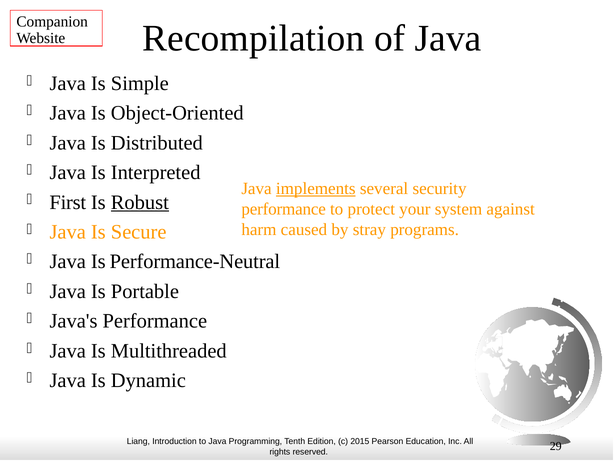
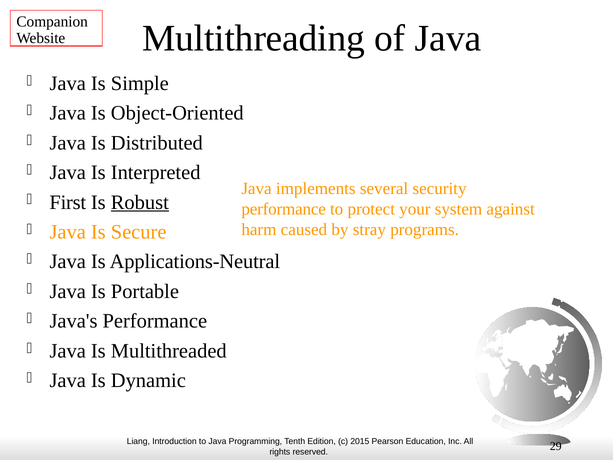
Recompilation: Recompilation -> Multithreading (254, 38)
implements underline: present -> none (316, 189)
Performance-Neutral: Performance-Neutral -> Applications-Neutral (195, 261)
